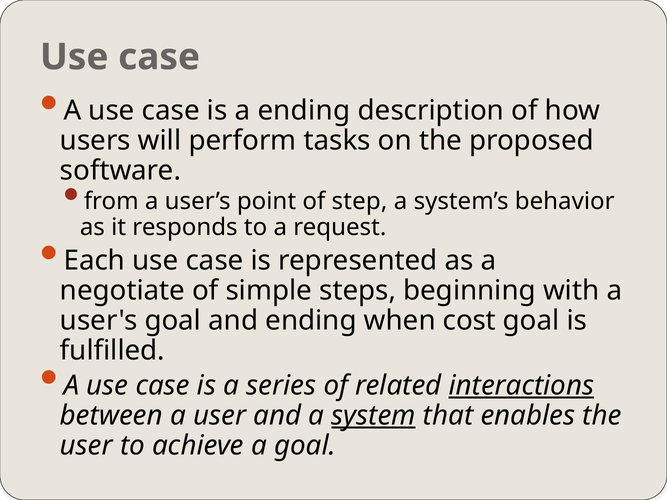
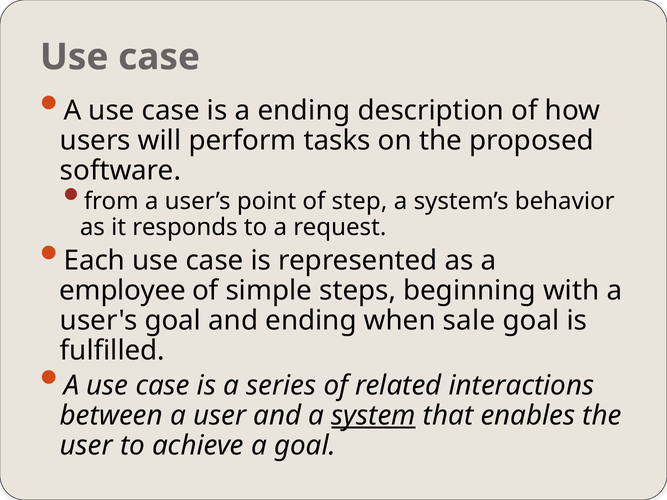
negotiate: negotiate -> employee (123, 291)
cost: cost -> sale (469, 321)
interactions underline: present -> none (521, 386)
